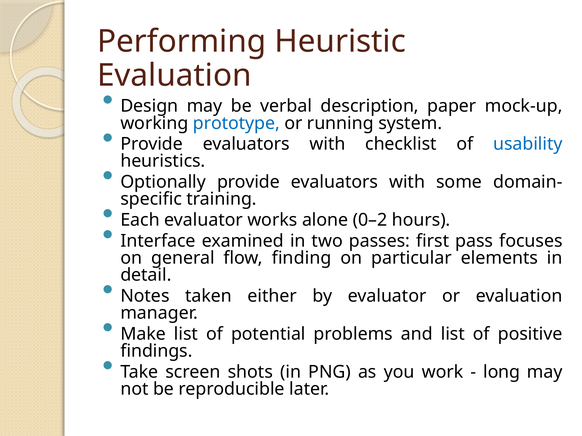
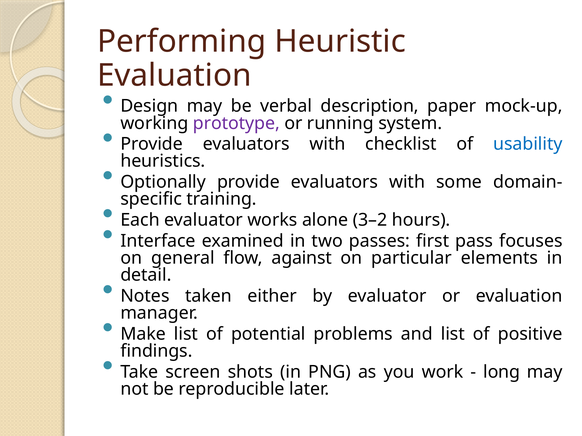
prototype colour: blue -> purple (236, 123)
0–2: 0–2 -> 3–2 (370, 220)
finding: finding -> against (302, 258)
